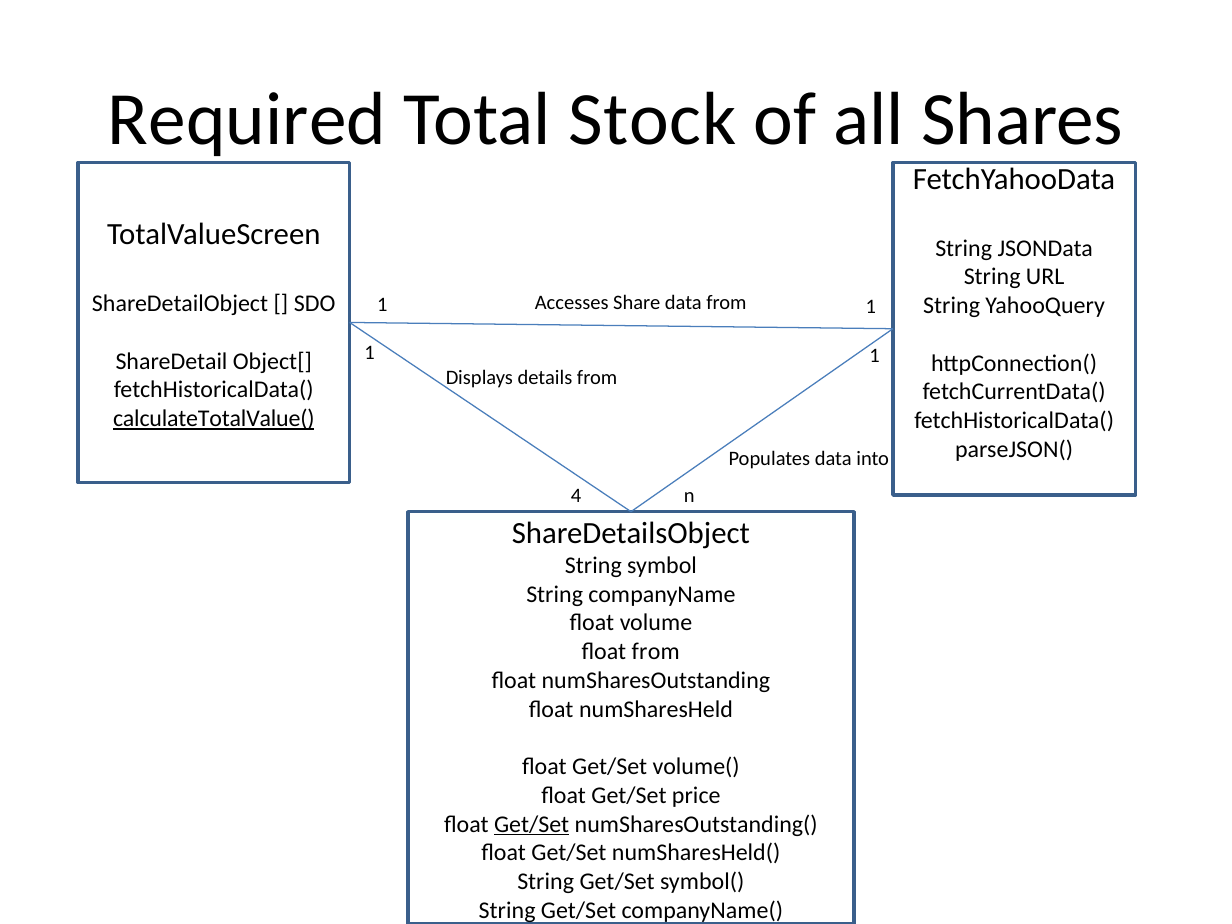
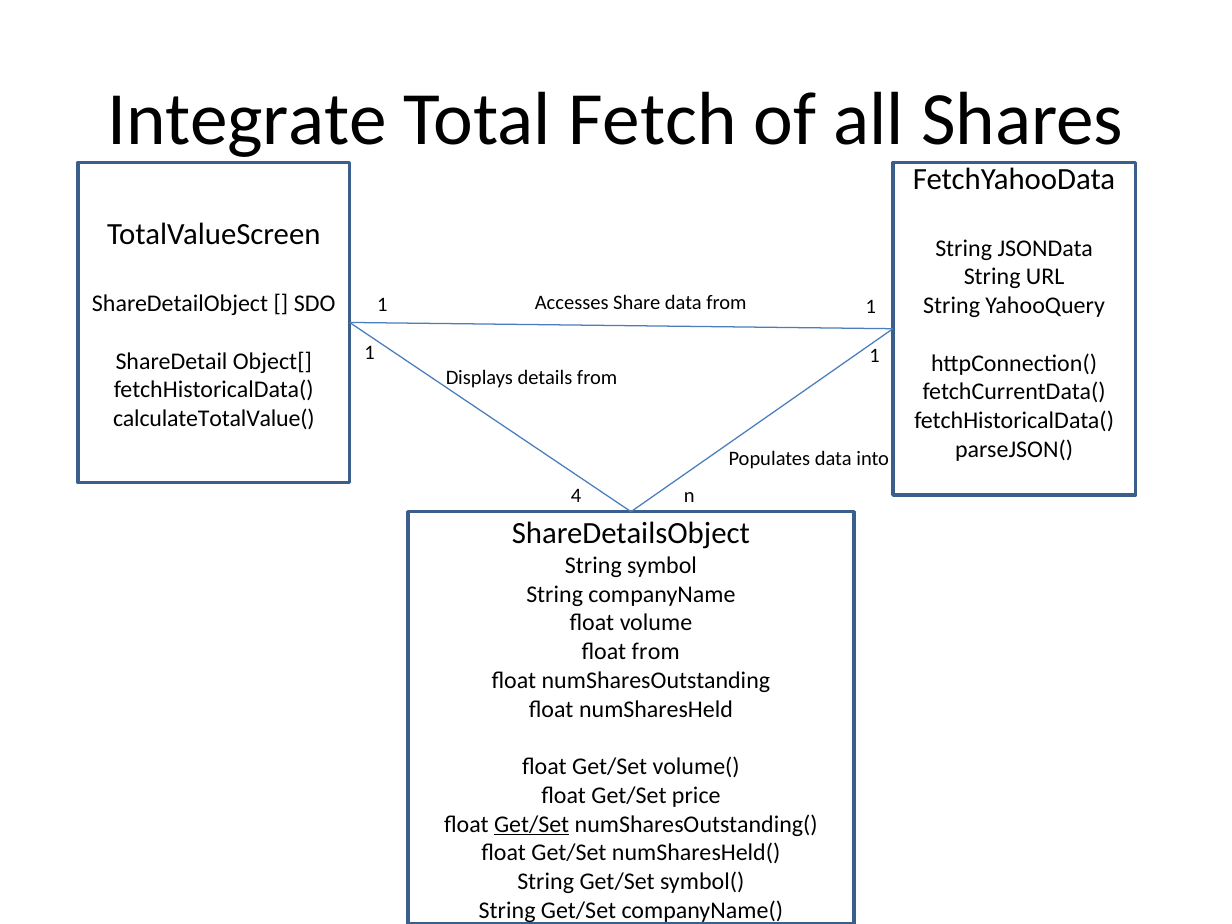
Required: Required -> Integrate (247, 119)
Stock: Stock -> Fetch (653, 119)
calculateTotalValue( underline: present -> none (214, 419)
